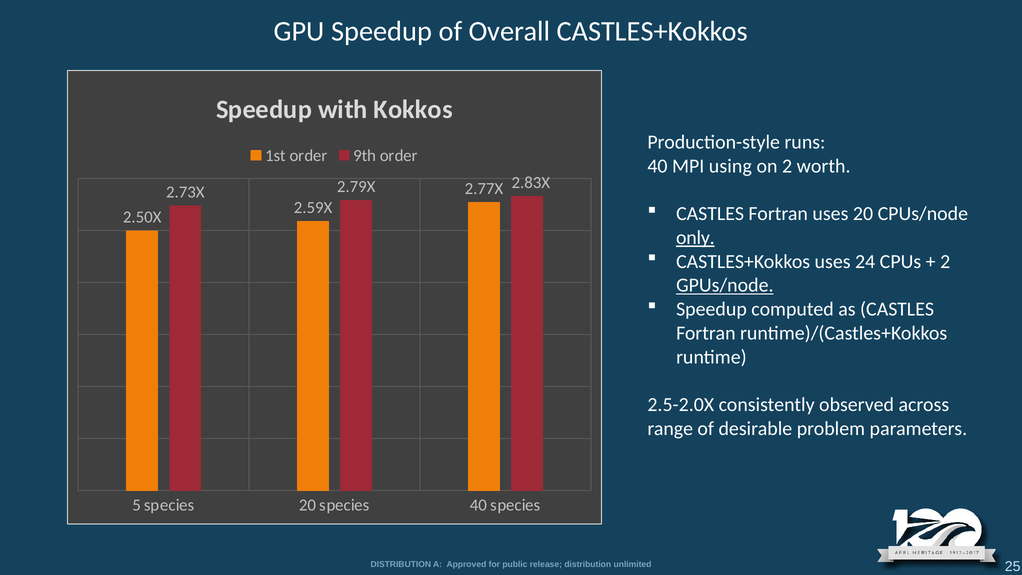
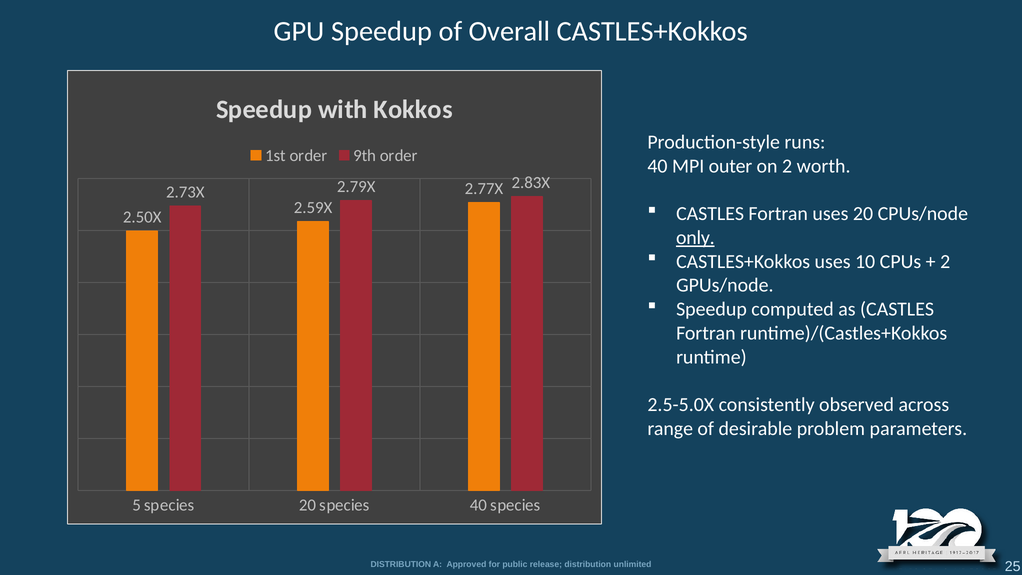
using: using -> outer (731, 166)
24: 24 -> 10 (865, 261)
GPUs/node underline: present -> none (725, 285)
2.5-2.0X: 2.5-2.0X -> 2.5-5.0X (681, 405)
